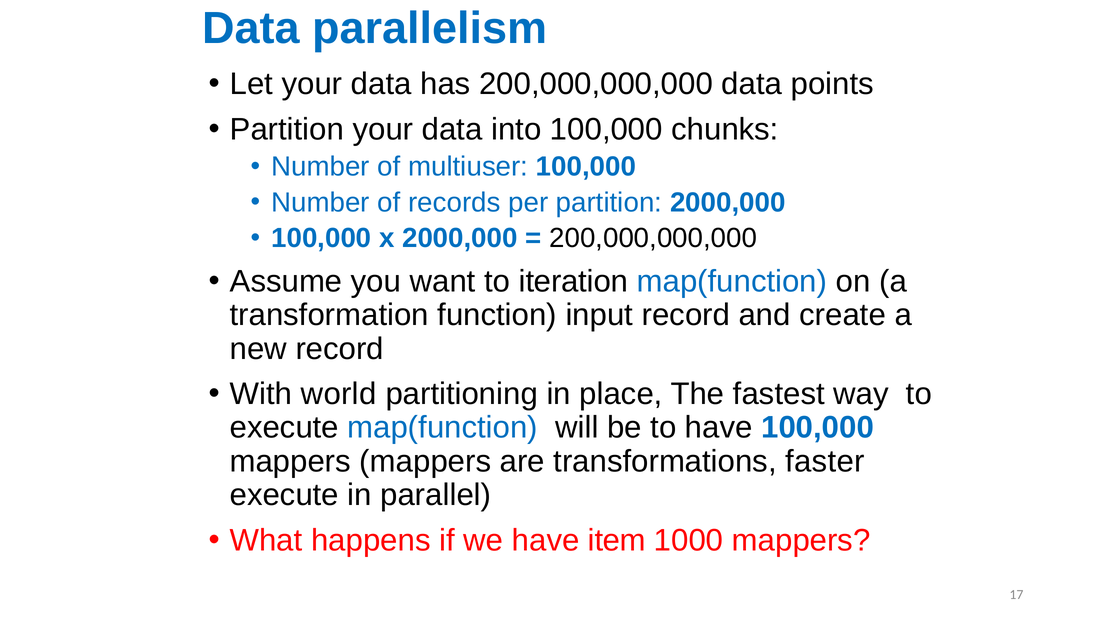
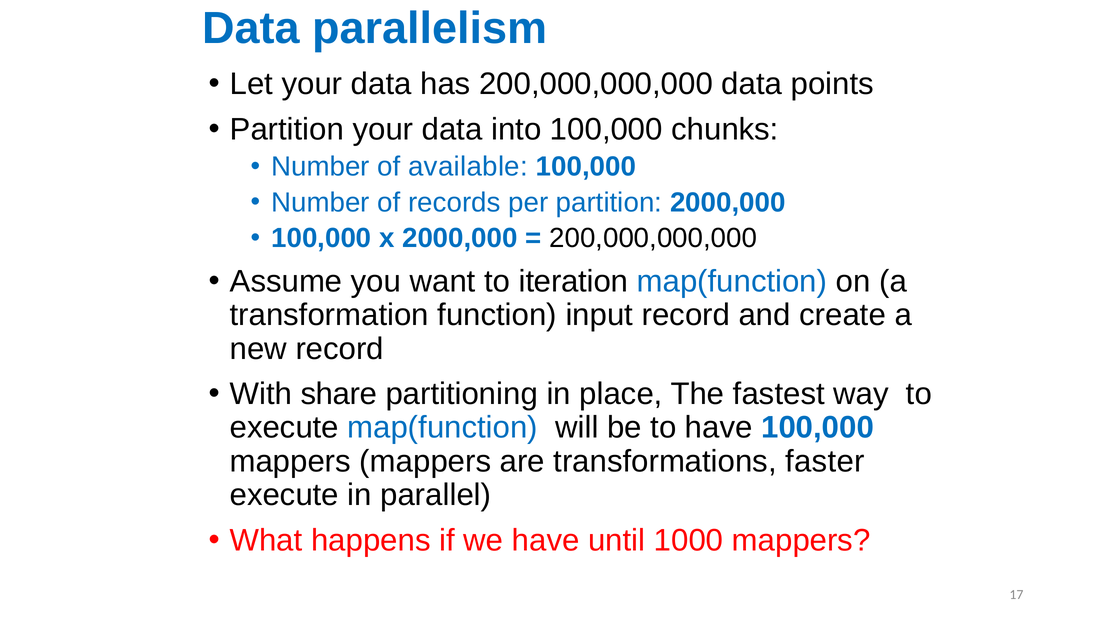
multiuser: multiuser -> available (468, 167)
world: world -> share (339, 394)
item: item -> until (617, 541)
